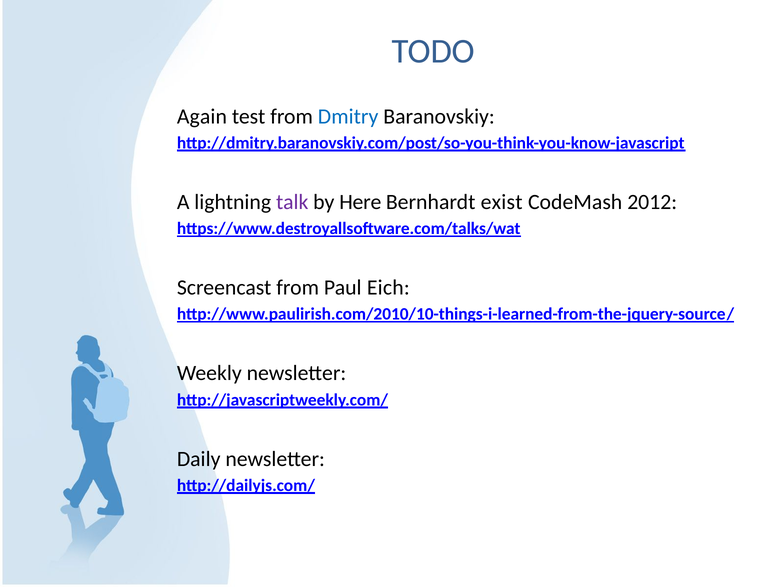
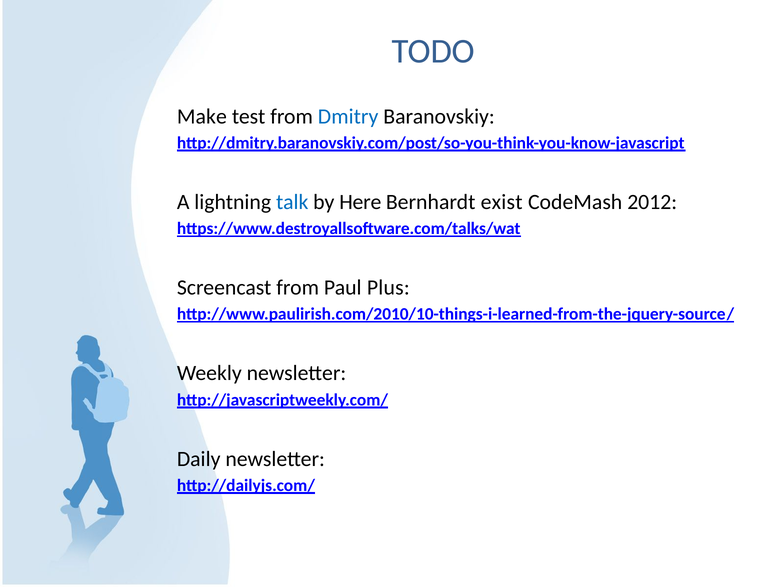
Again: Again -> Make (202, 116)
talk colour: purple -> blue (292, 202)
Eich: Eich -> Plus (388, 287)
